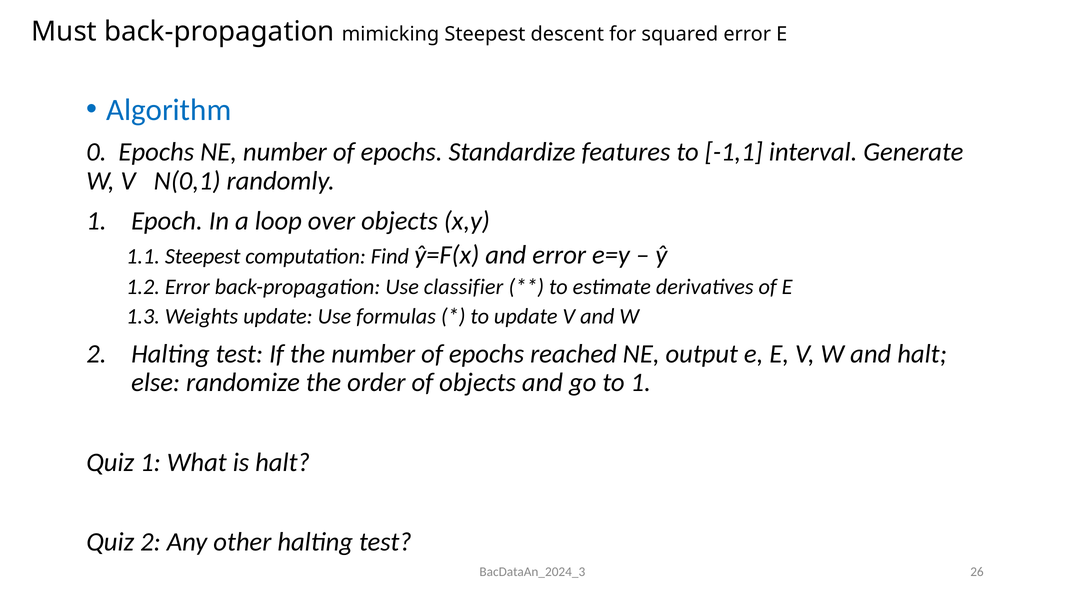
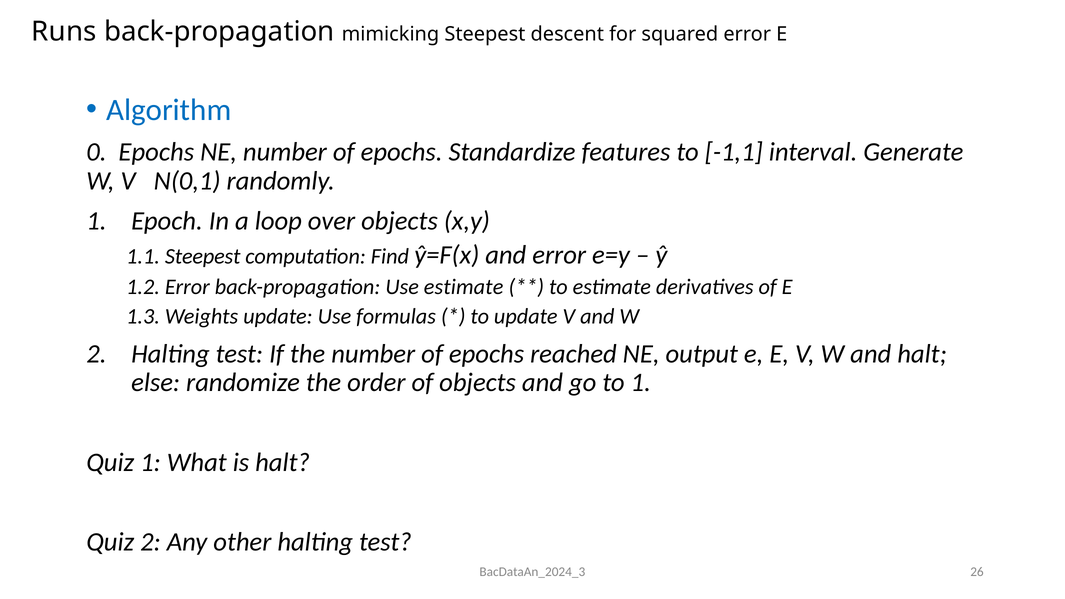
Must: Must -> Runs (64, 31)
Use classifier: classifier -> estimate (464, 287)
